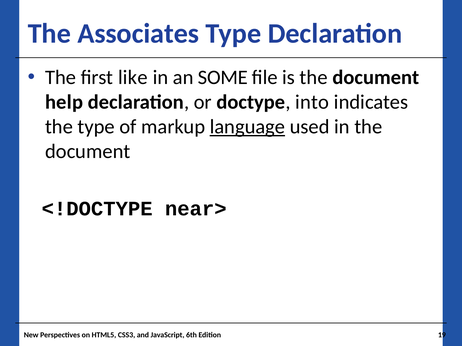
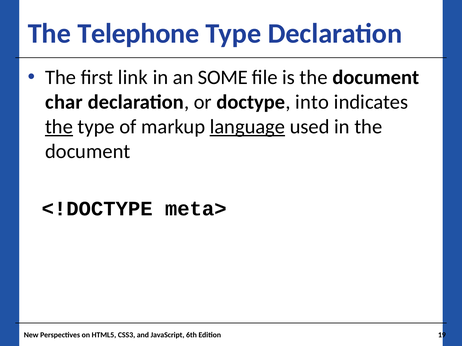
Associates: Associates -> Telephone (138, 34)
like: like -> link (133, 78)
help: help -> char (64, 102)
the underline: none -> present (59, 127)
near>: near> -> meta> (196, 209)
